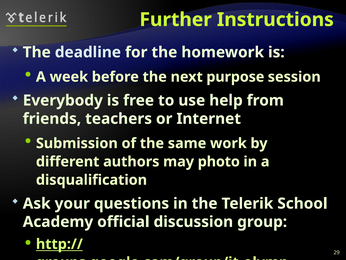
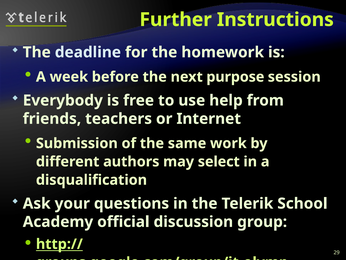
photo: photo -> select (219, 161)
